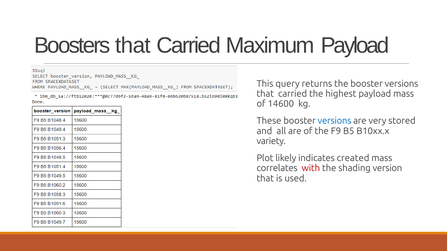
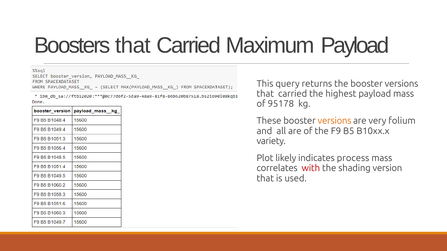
14600: 14600 -> 95178 (281, 104)
versions colour: blue -> orange (335, 121)
stored: stored -> folium (402, 121)
created: created -> process (353, 158)
